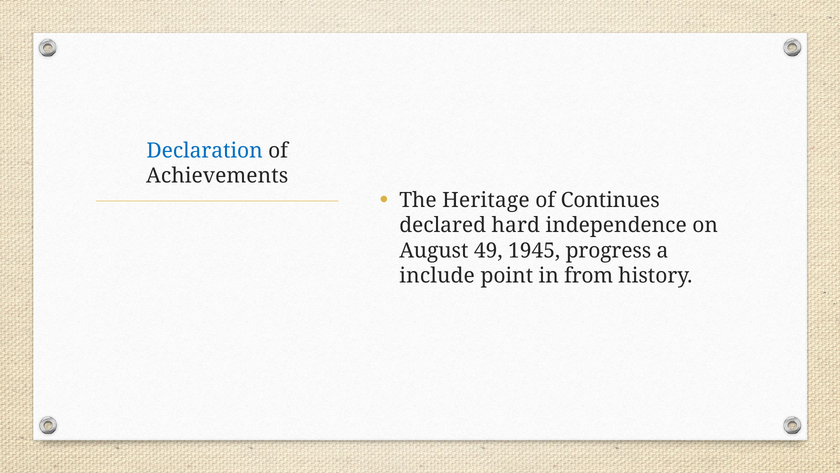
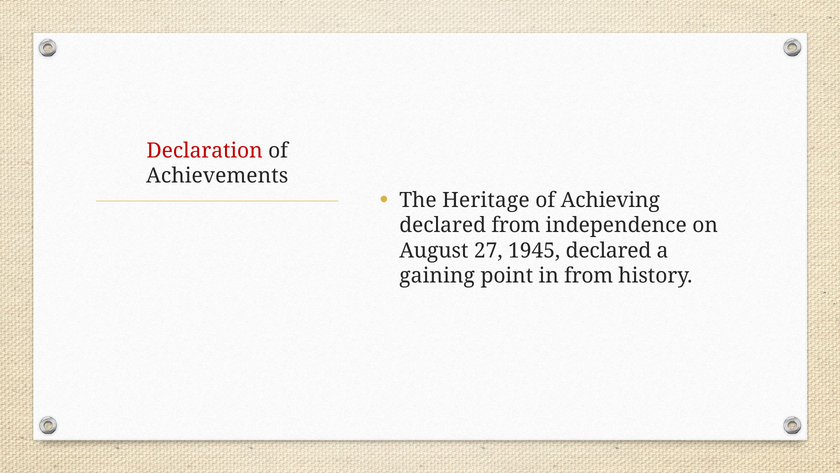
Declaration colour: blue -> red (205, 151)
Continues: Continues -> Achieving (610, 200)
declared hard: hard -> from (516, 225)
49: 49 -> 27 (488, 250)
1945 progress: progress -> declared (609, 250)
include: include -> gaining (437, 275)
